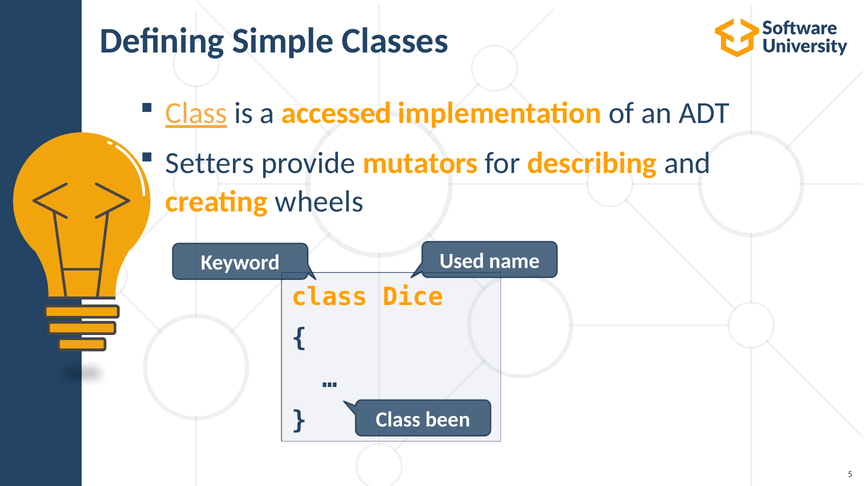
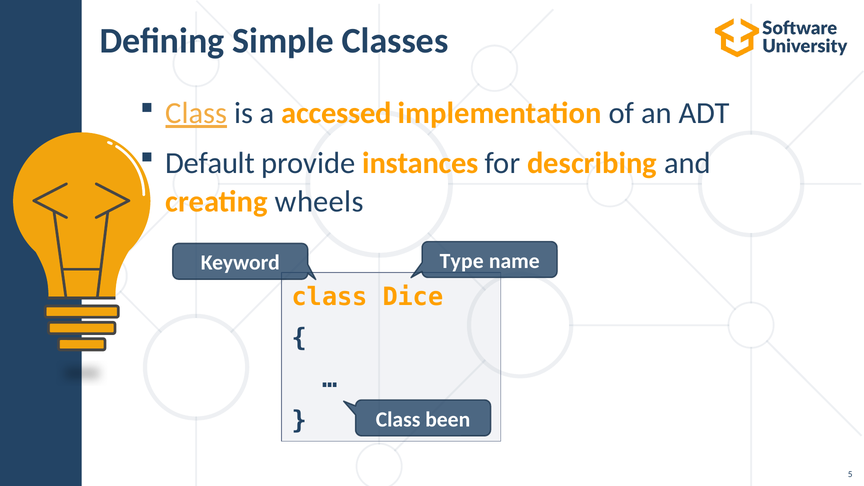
Setters: Setters -> Default (210, 163)
mutators: mutators -> instances (420, 163)
Used: Used -> Type (462, 261)
